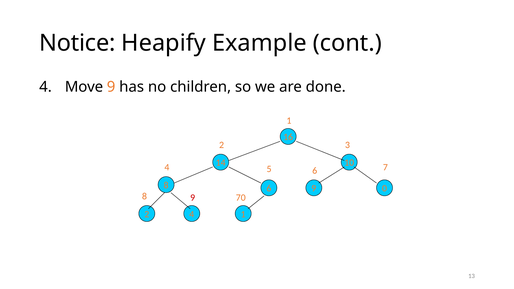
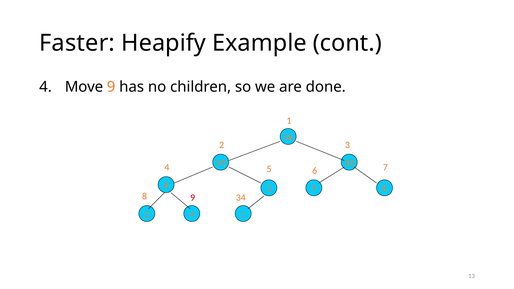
Notice: Notice -> Faster (77, 43)
8 6: 6 -> 3 (269, 189)
9 0: 0 -> 8 (385, 189)
70: 70 -> 34 (241, 198)
